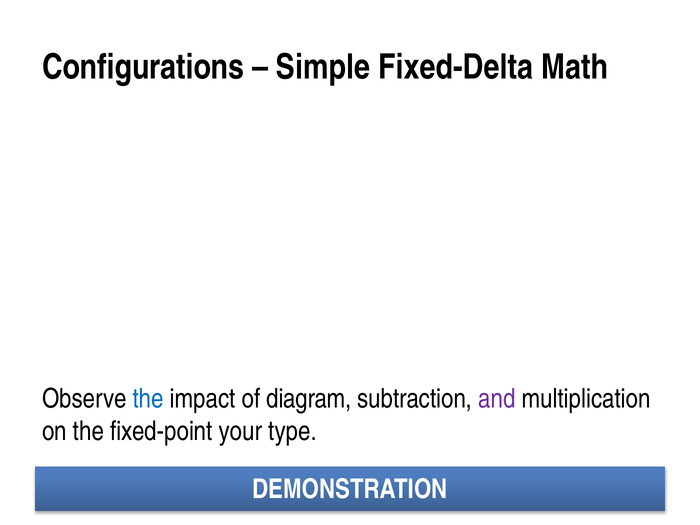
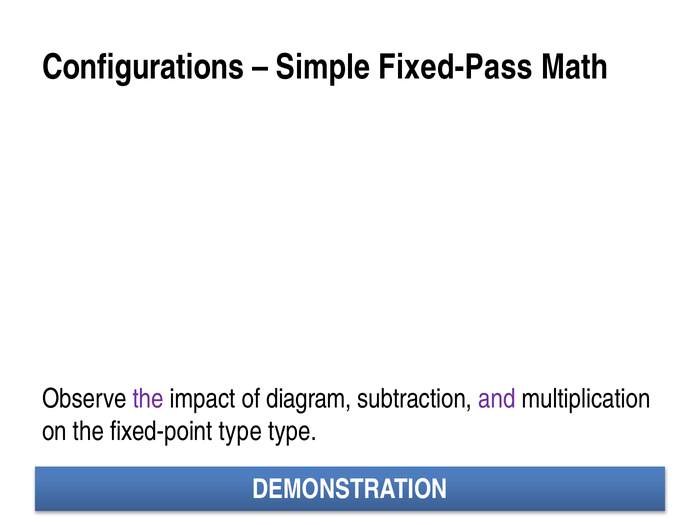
Fixed-Delta: Fixed-Delta -> Fixed-Pass (456, 67)
the colour: blue -> purple (148, 399)
fixed-point your: your -> type (240, 431)
